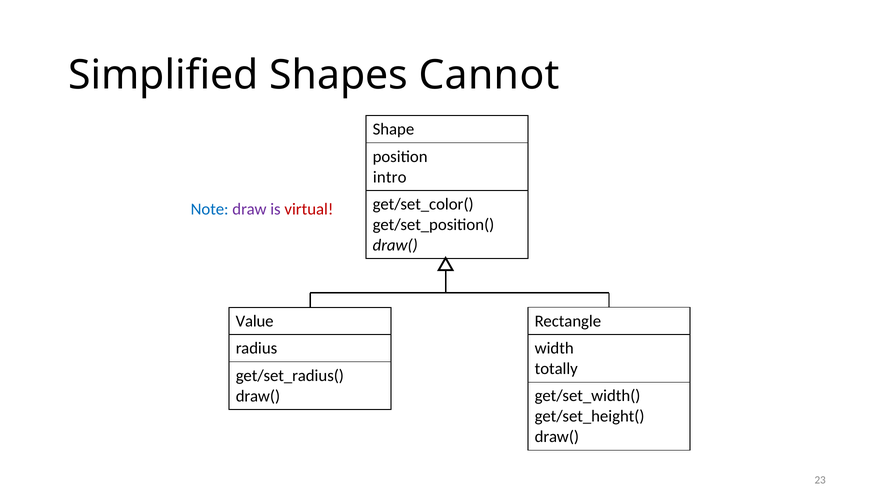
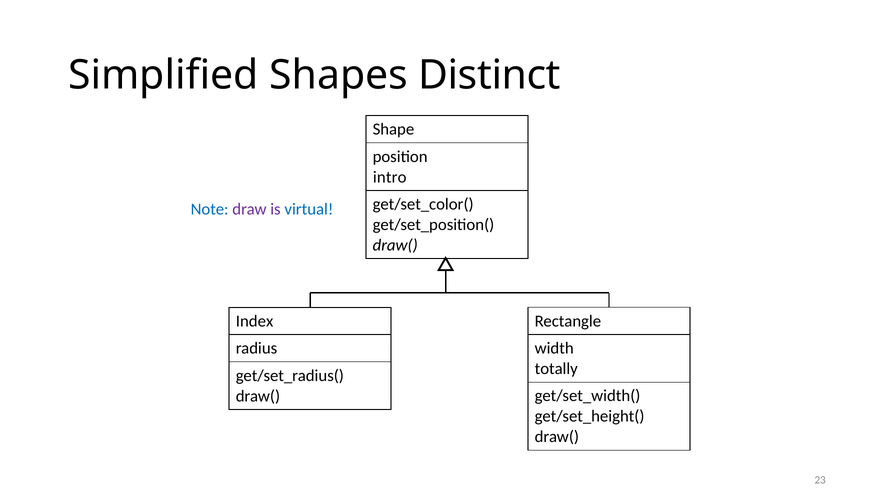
Cannot: Cannot -> Distinct (490, 75)
virtual colour: red -> blue (309, 209)
Value: Value -> Index (255, 321)
